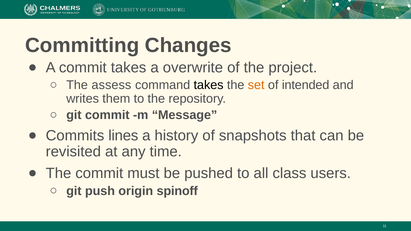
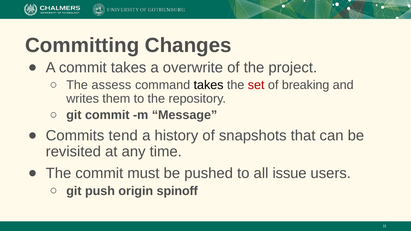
set colour: orange -> red (256, 85)
intended: intended -> breaking (306, 85)
lines: lines -> tend (123, 136)
class: class -> issue (290, 173)
